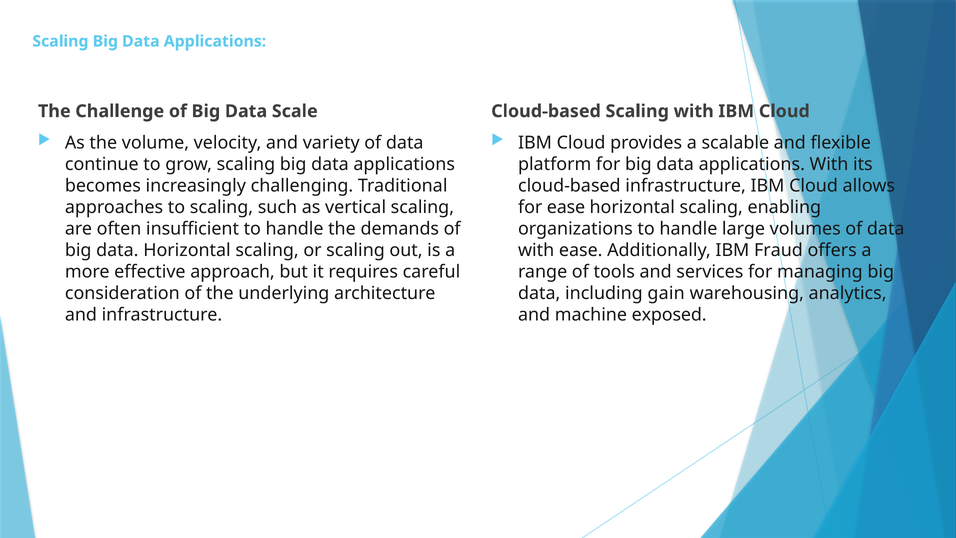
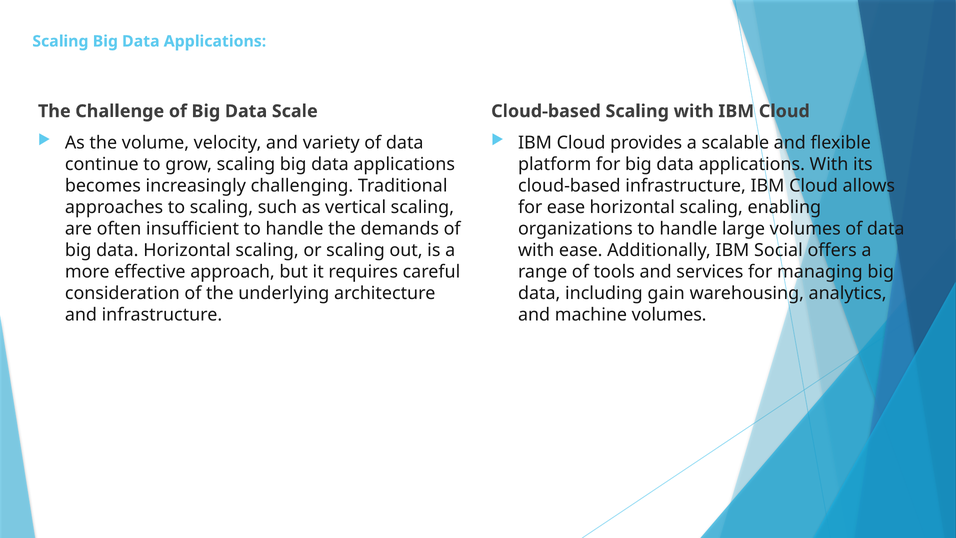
Fraud: Fraud -> Social (778, 250)
machine exposed: exposed -> volumes (669, 315)
